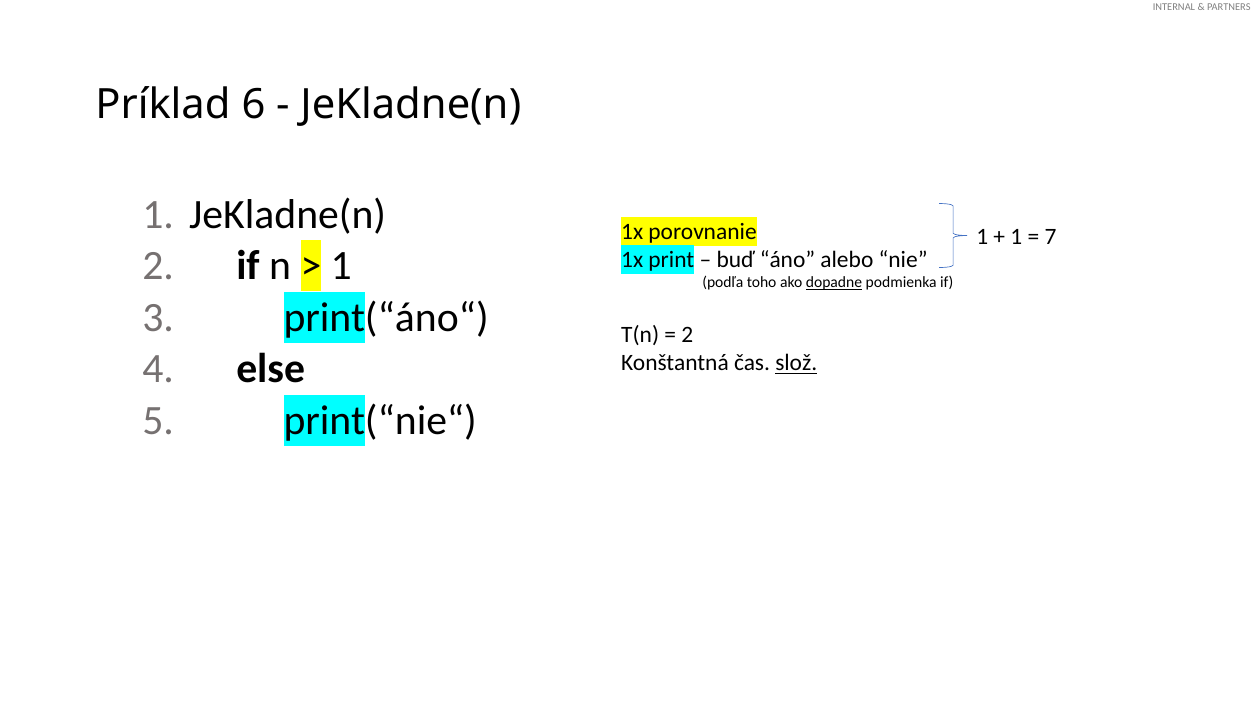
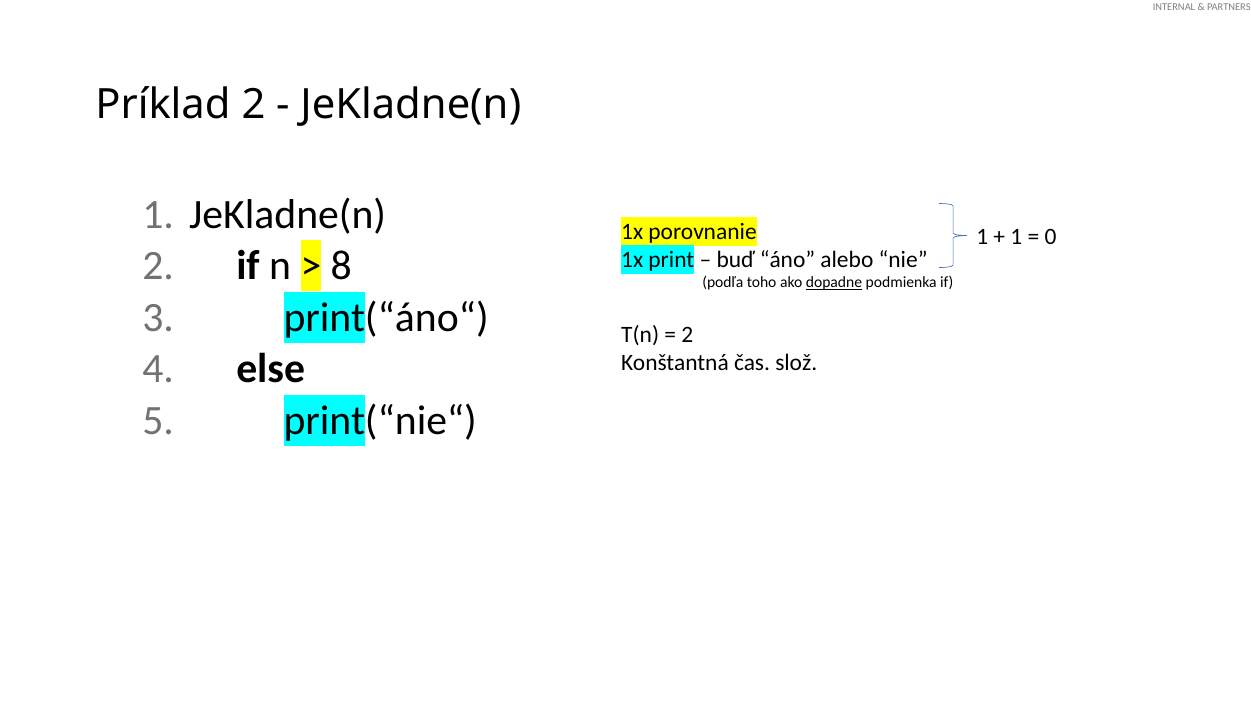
Príklad 6: 6 -> 2 (253, 105)
7: 7 -> 0 (1051, 237)
1: 1 -> 8 (341, 266)
slož underline: present -> none (796, 363)
